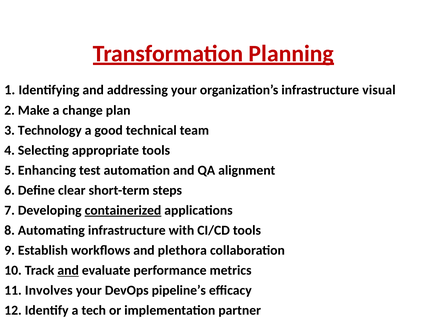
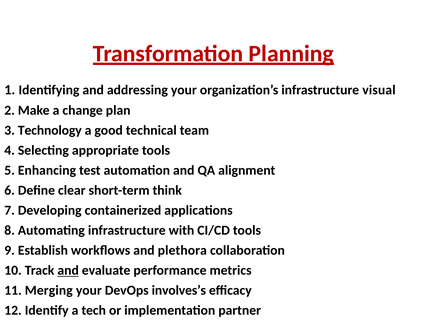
steps: steps -> think (167, 190)
containerized underline: present -> none (123, 211)
Involves: Involves -> Merging (49, 291)
pipeline’s: pipeline’s -> involves’s (179, 291)
